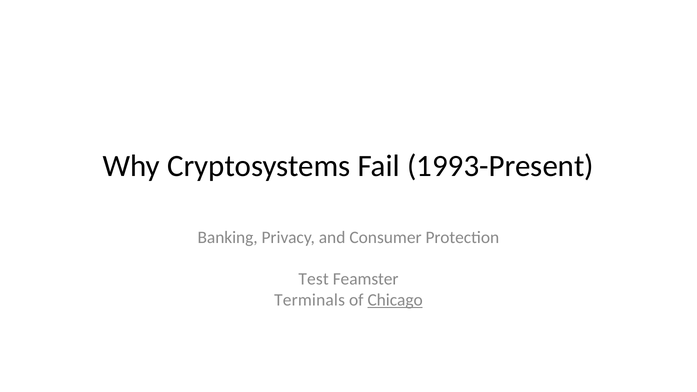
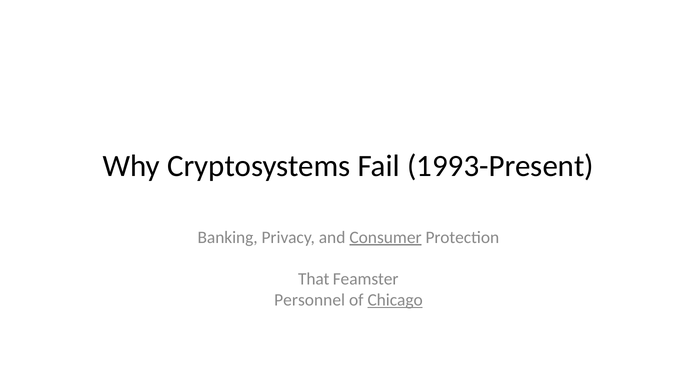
Consumer underline: none -> present (385, 237)
Test: Test -> That (314, 279)
Terminals: Terminals -> Personnel (310, 300)
